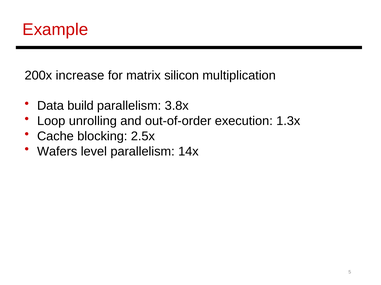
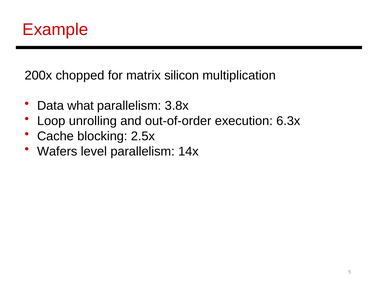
increase: increase -> chopped (80, 76)
build: build -> what (81, 106)
1.3x: 1.3x -> 6.3x (288, 121)
